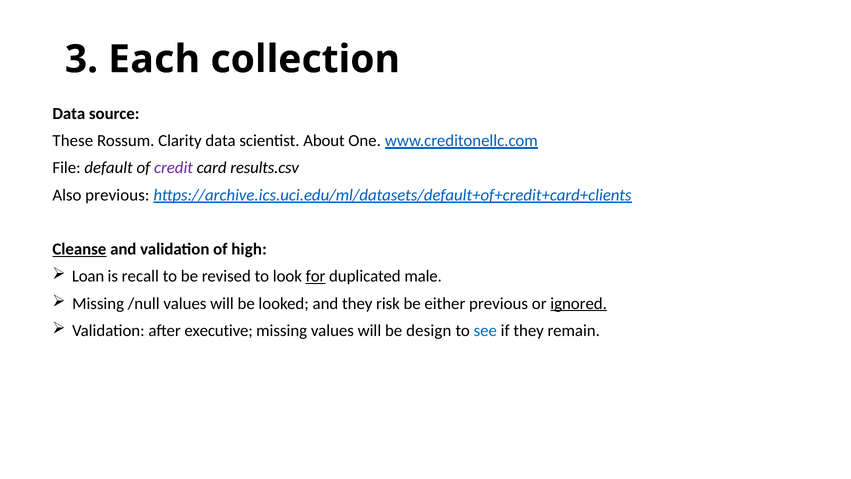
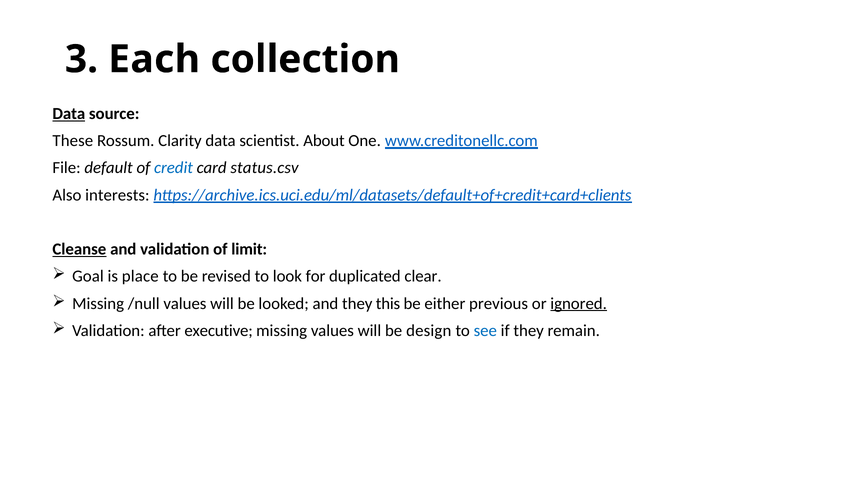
Data underline: none -> present (69, 113)
credit colour: purple -> blue (174, 168)
results.csv: results.csv -> status.csv (264, 168)
Also previous: previous -> interests (117, 195)
high: high -> limit (249, 249)
Loan: Loan -> Goal (88, 276)
recall: recall -> place (140, 276)
for underline: present -> none (316, 276)
male: male -> clear (423, 276)
risk: risk -> this (388, 303)
